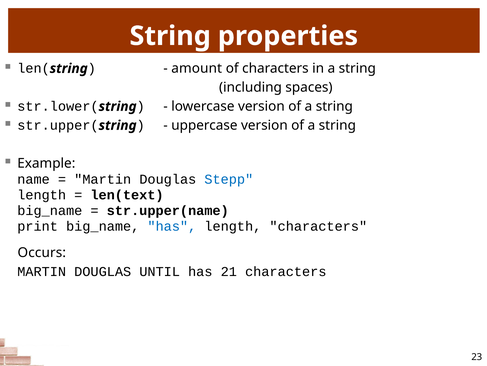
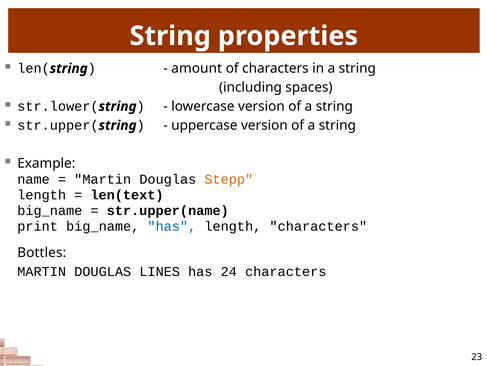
Stepp colour: blue -> orange (229, 179)
Occurs: Occurs -> Bottles (42, 252)
UNTIL: UNTIL -> LINES (160, 271)
21: 21 -> 24 (229, 271)
